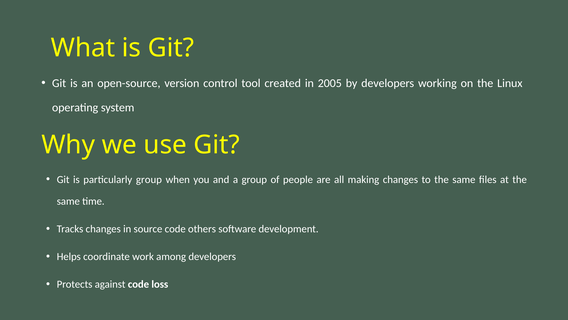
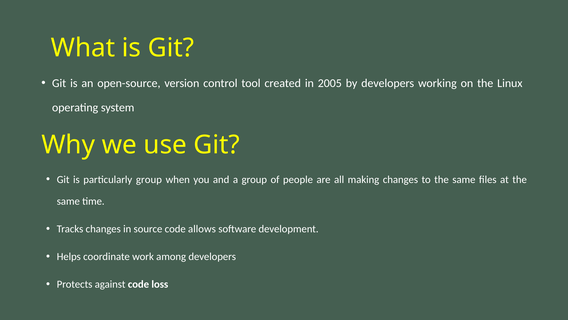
others: others -> allows (202, 229)
